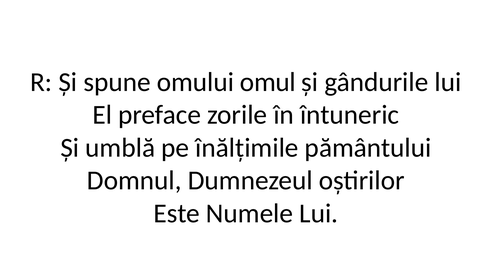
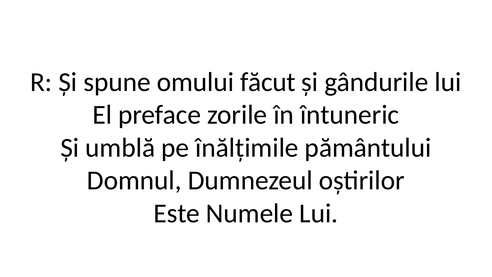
omul: omul -> făcut (268, 82)
